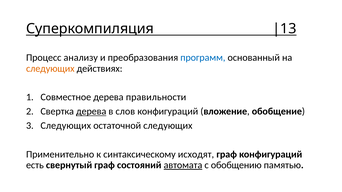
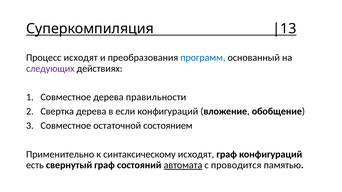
Процесс анализу: анализу -> исходят (81, 58)
следующих colour: orange -> purple (50, 69)
дерева underline: present -> none (91, 112)
слов: слов -> если (125, 112)
Следующих: Следующих -> Совместное (66, 126)
остаточной следующих: следующих -> состоянием (168, 126)
обобщению: обобщению -> проводится (236, 165)
